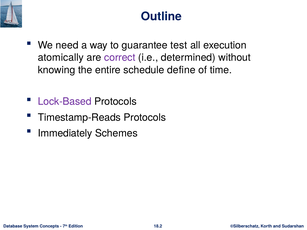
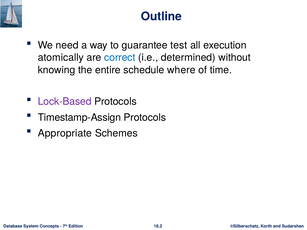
correct colour: purple -> blue (120, 58)
define: define -> where (181, 70)
Timestamp-Reads: Timestamp-Reads -> Timestamp-Assign (79, 118)
Immediately: Immediately -> Appropriate (65, 133)
